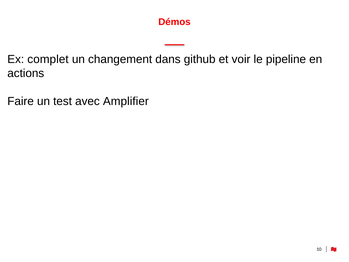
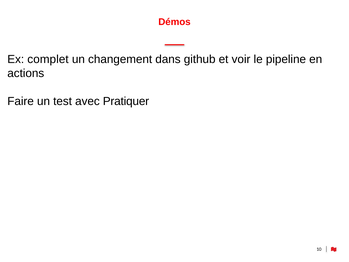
Amplifier: Amplifier -> Pratiquer (126, 101)
